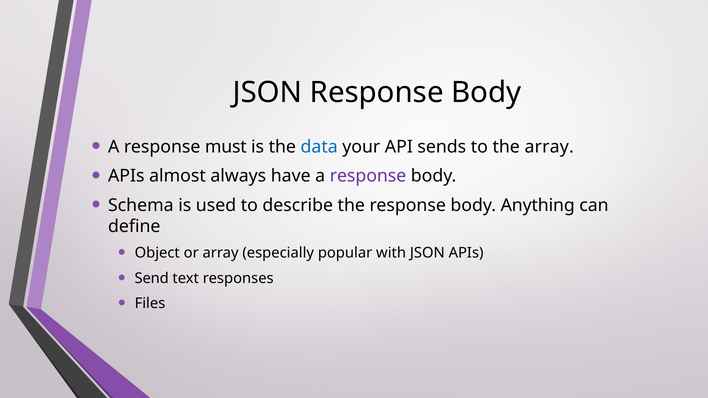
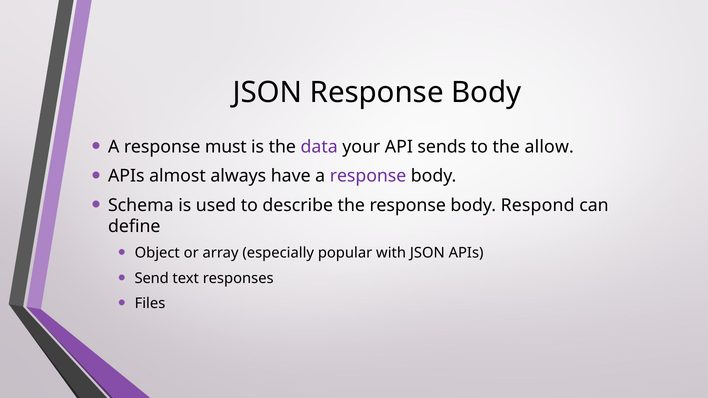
data colour: blue -> purple (319, 147)
the array: array -> allow (549, 147)
Anything: Anything -> Respond (538, 205)
